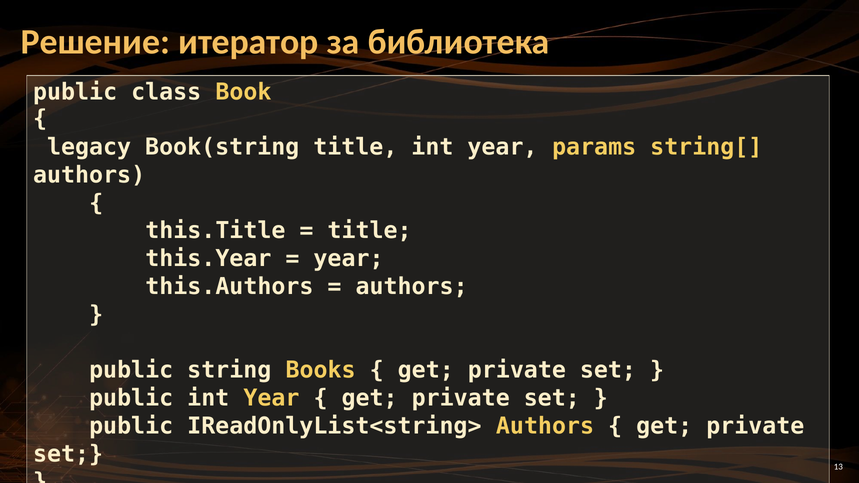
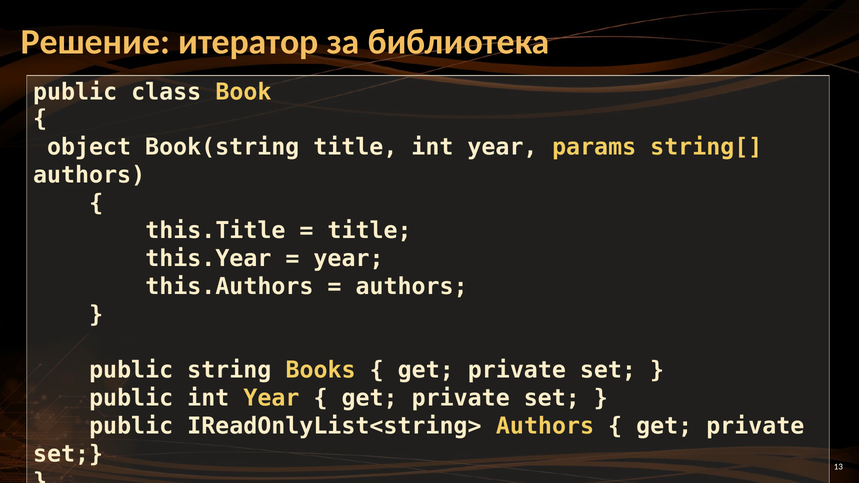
legacy: legacy -> object (89, 147)
